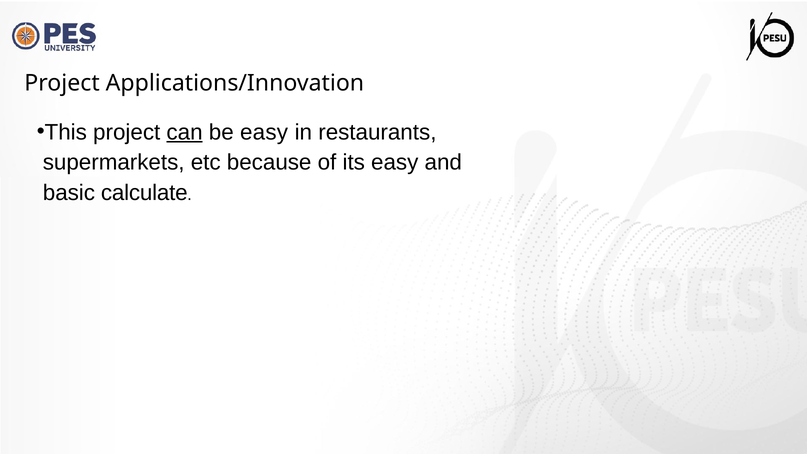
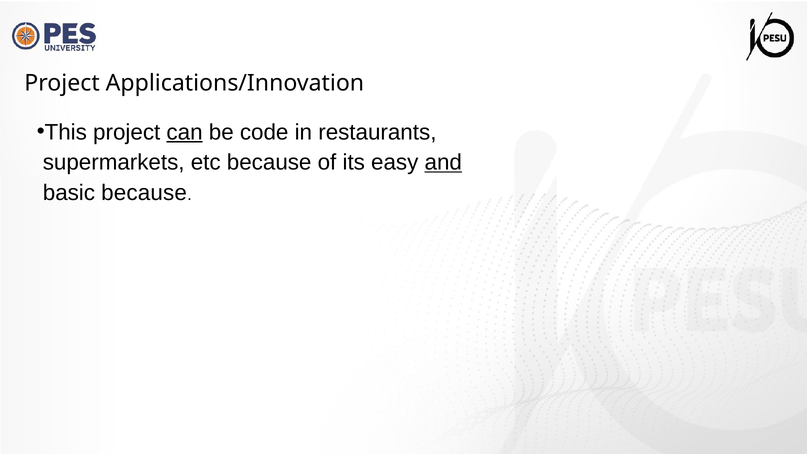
be easy: easy -> code (264, 132)
and underline: none -> present (443, 162)
basic calculate: calculate -> because (144, 193)
